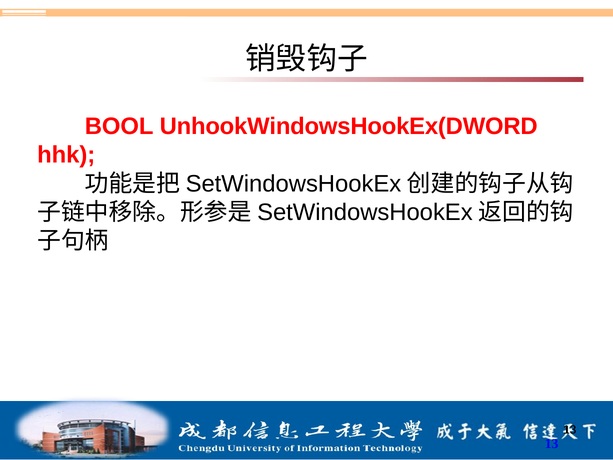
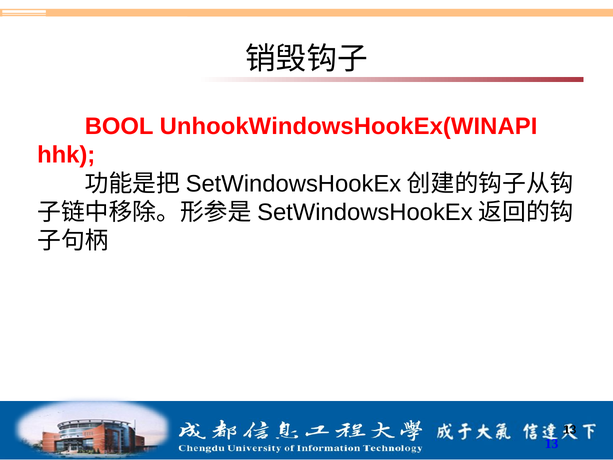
UnhookWindowsHookEx(DWORD: UnhookWindowsHookEx(DWORD -> UnhookWindowsHookEx(WINAPI (349, 126)
